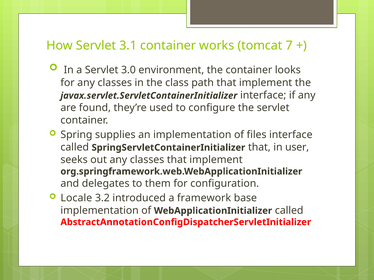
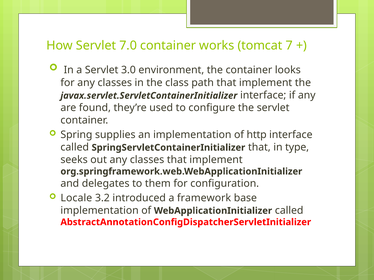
3.1: 3.1 -> 7.0 (128, 46)
files: files -> http (257, 135)
user: user -> type (297, 147)
